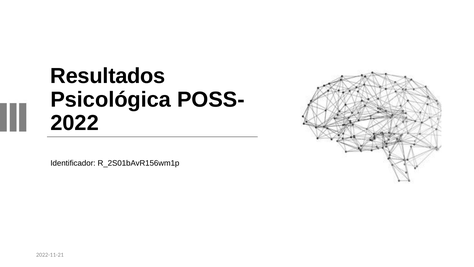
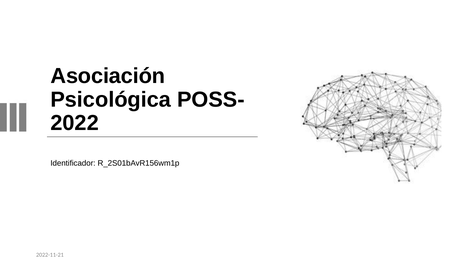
Resultados: Resultados -> Asociación (108, 76)
